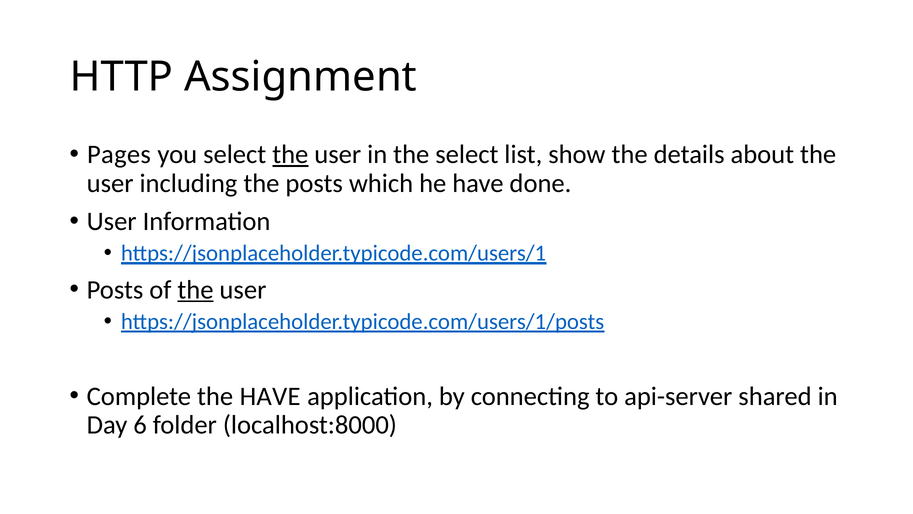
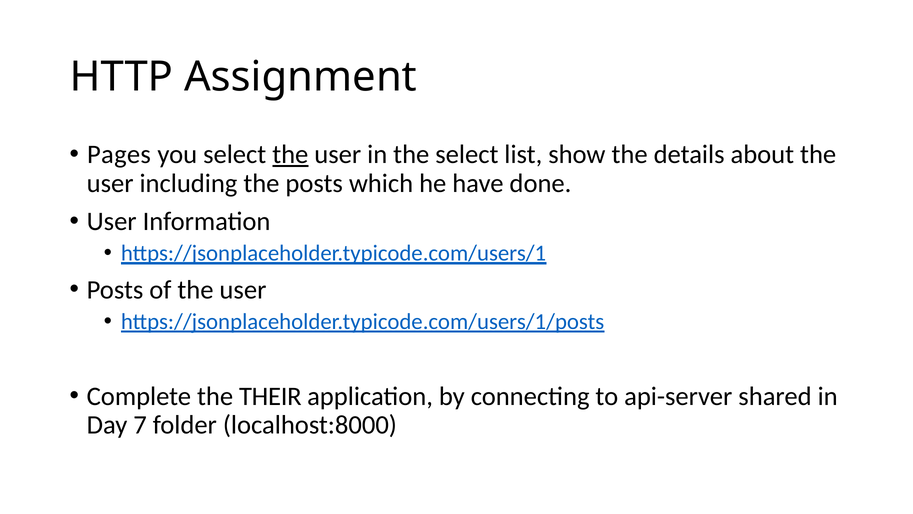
the underline: present -> none (196, 290)
the HAVE: HAVE -> THEIR (270, 396)
6: 6 -> 7 (140, 425)
